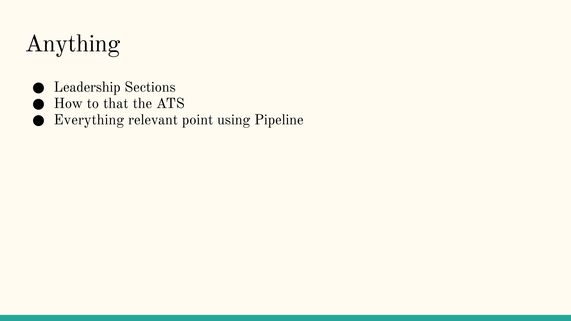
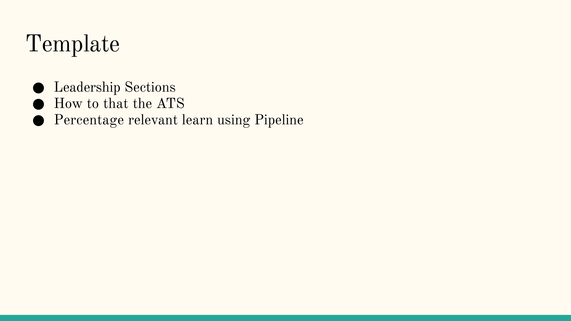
Anything: Anything -> Template (73, 44)
Everything: Everything -> Percentage (89, 120)
point: point -> learn (198, 120)
